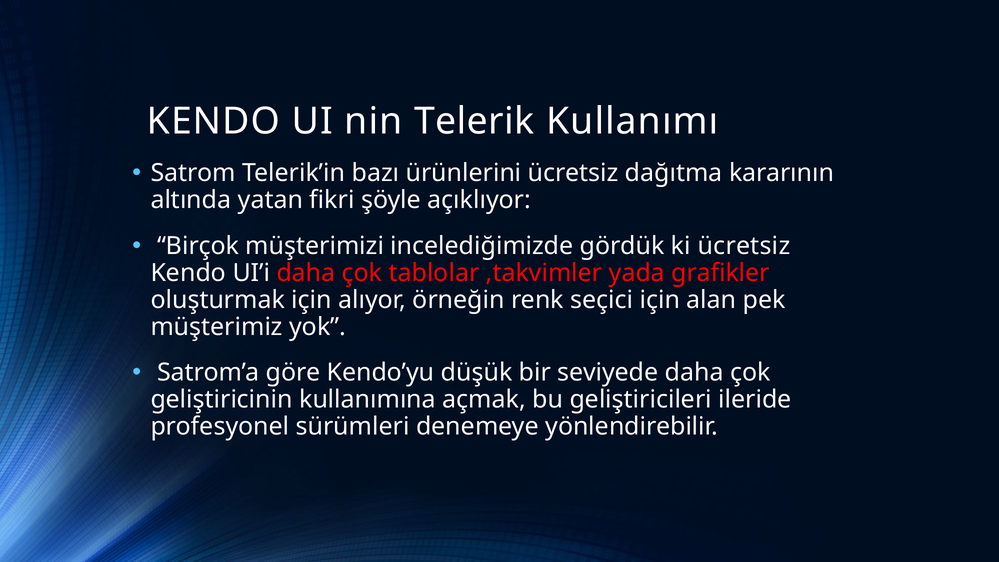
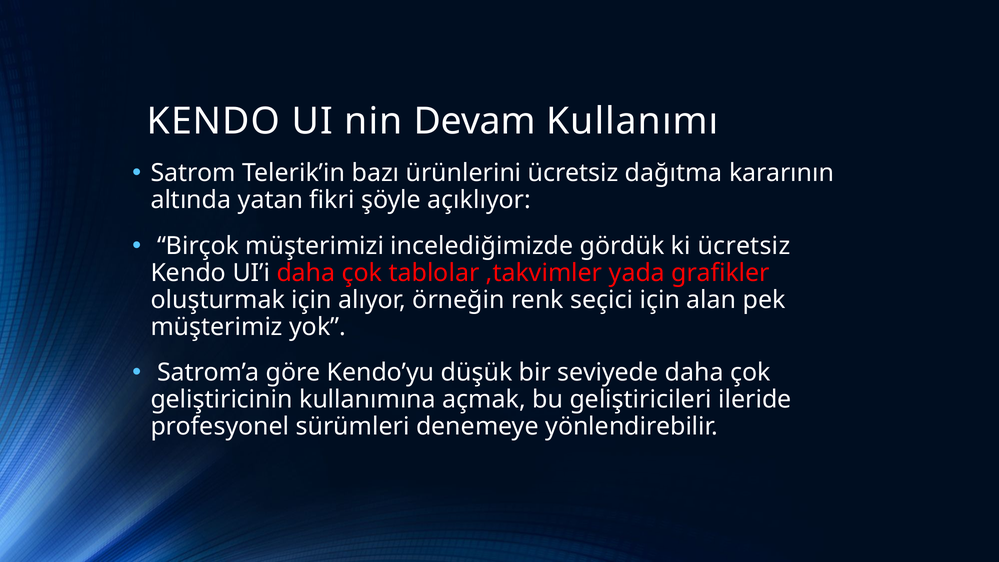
Telerik: Telerik -> Devam (475, 121)
